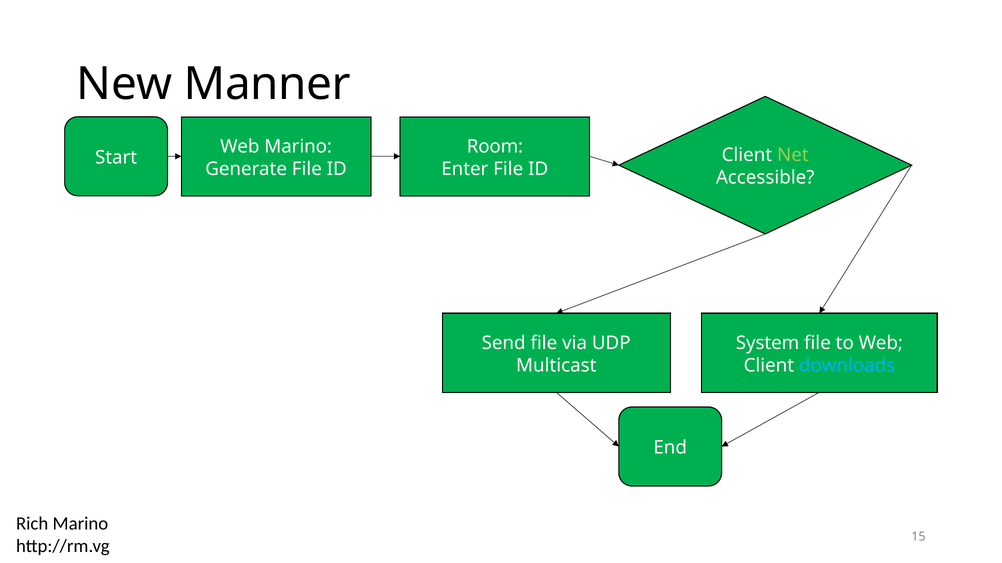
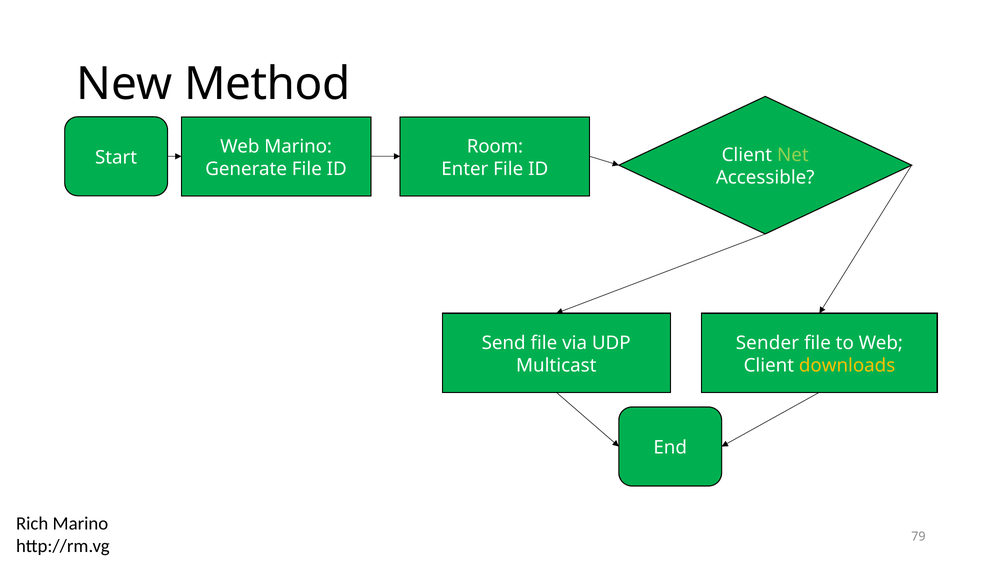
Manner: Manner -> Method (267, 84)
System: System -> Sender (767, 343)
downloads colour: light blue -> yellow (847, 366)
15: 15 -> 79 (918, 537)
